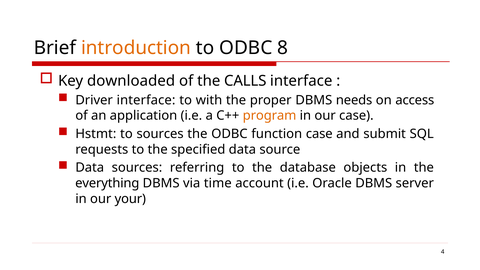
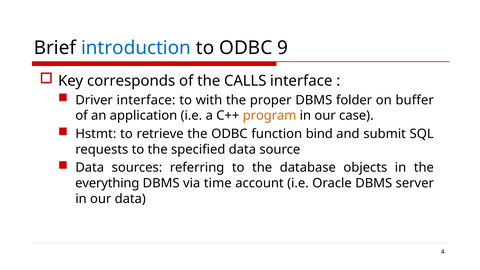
introduction colour: orange -> blue (136, 48)
8: 8 -> 9 (283, 48)
downloaded: downloaded -> corresponds (131, 81)
needs: needs -> folder (354, 100)
access: access -> buffer (415, 100)
to sources: sources -> retrieve (160, 134)
function case: case -> bind (319, 134)
our your: your -> data (130, 199)
